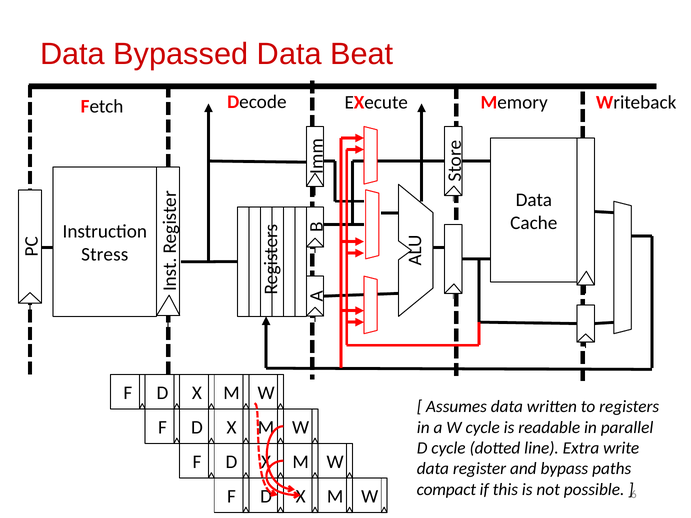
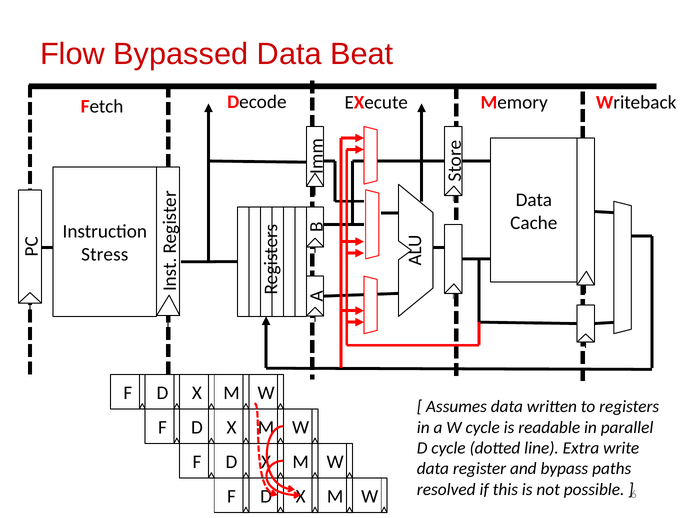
Data: Data -> Flow (73, 54)
compact: compact -> resolved (446, 490)
